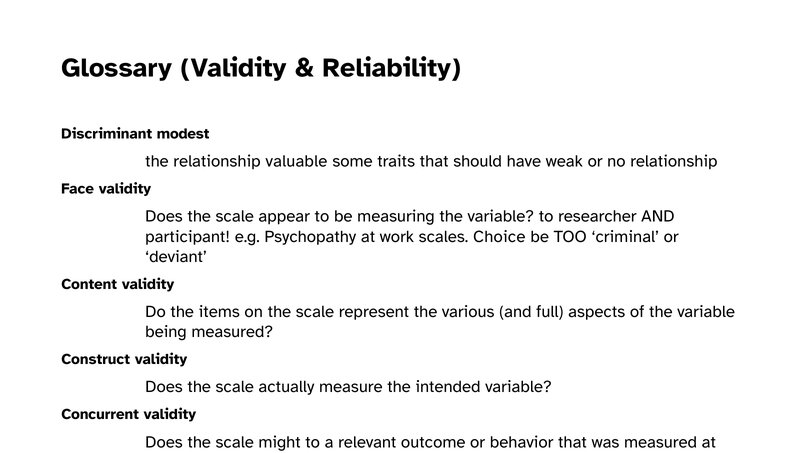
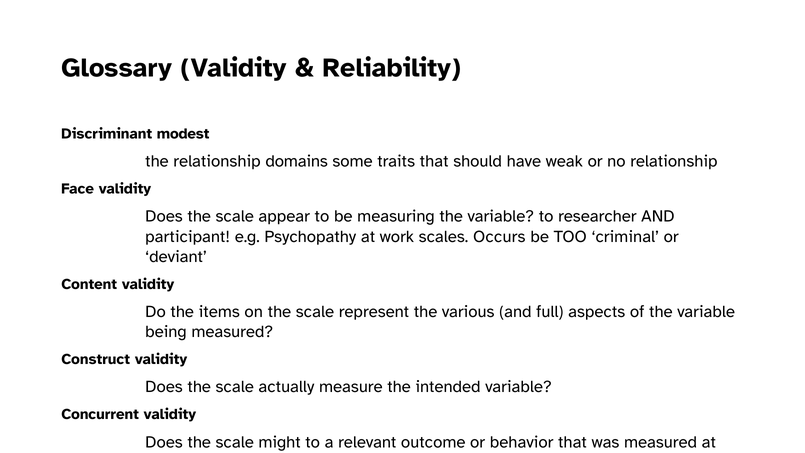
valuable: valuable -> domains (297, 161)
scales Choice: Choice -> Occurs (499, 236)
